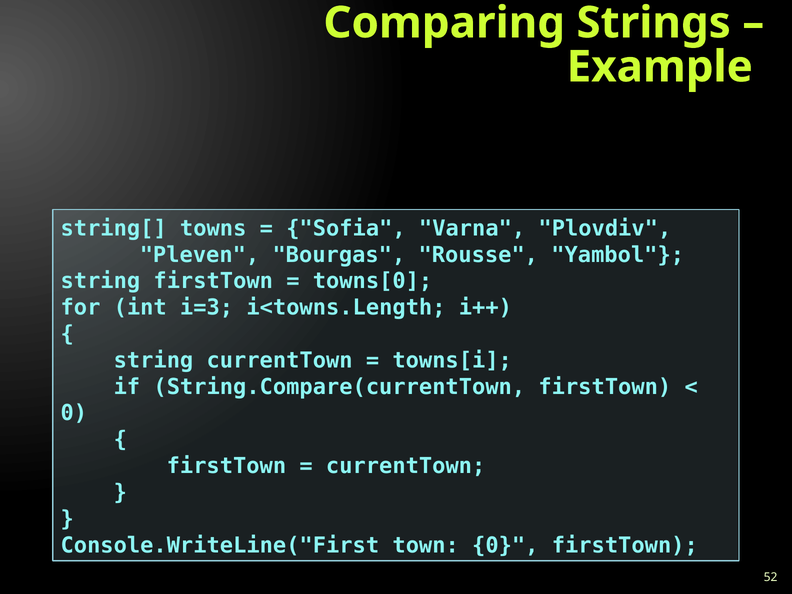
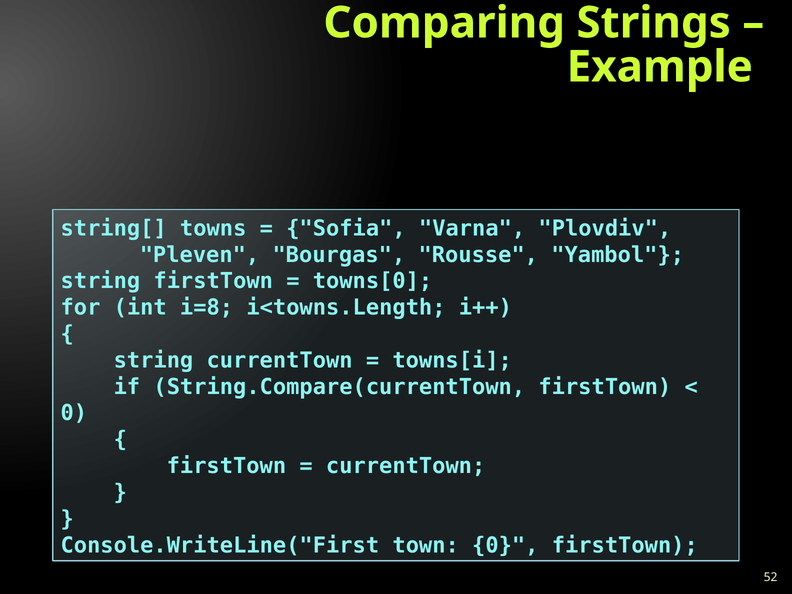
i=3: i=3 -> i=8 (207, 308)
